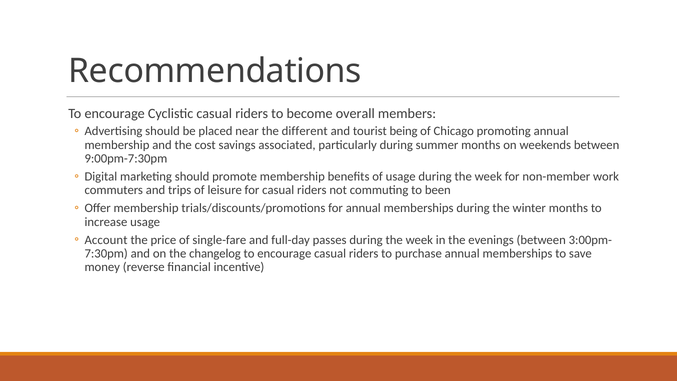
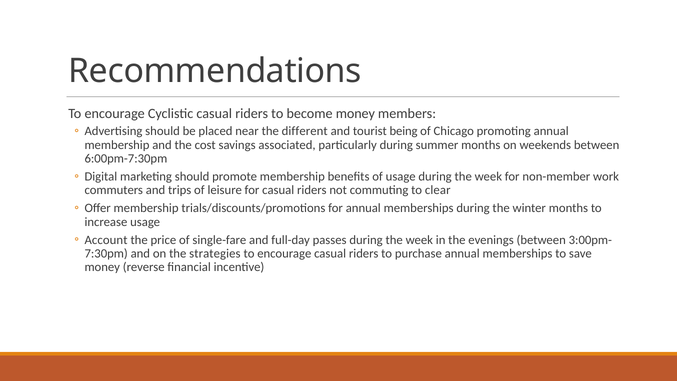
become overall: overall -> money (355, 114)
9:00pm-7:30pm: 9:00pm-7:30pm -> 6:00pm-7:30pm (126, 158)
been: been -> clear (438, 190)
changelog: changelog -> strategies (215, 253)
